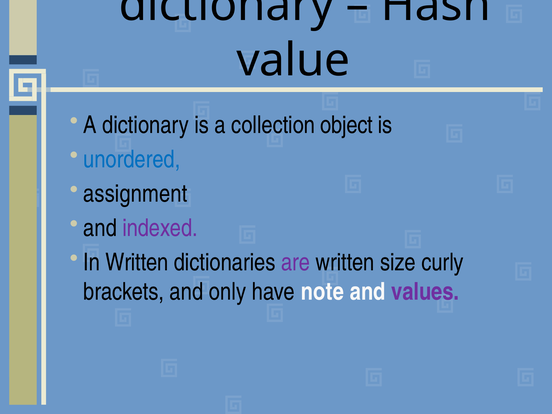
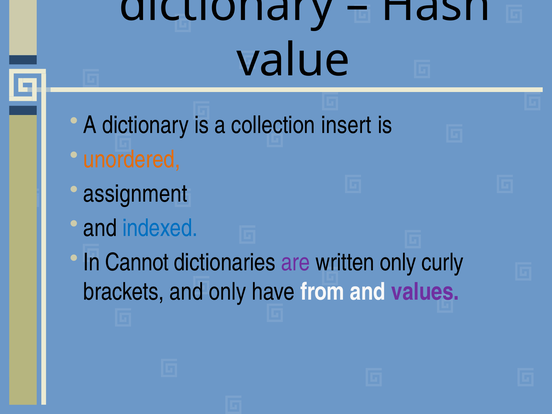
object: object -> insert (346, 125)
unordered colour: blue -> orange (132, 159)
indexed colour: purple -> blue (160, 228)
In Written: Written -> Cannot (137, 262)
written size: size -> only (398, 262)
note: note -> from (323, 292)
